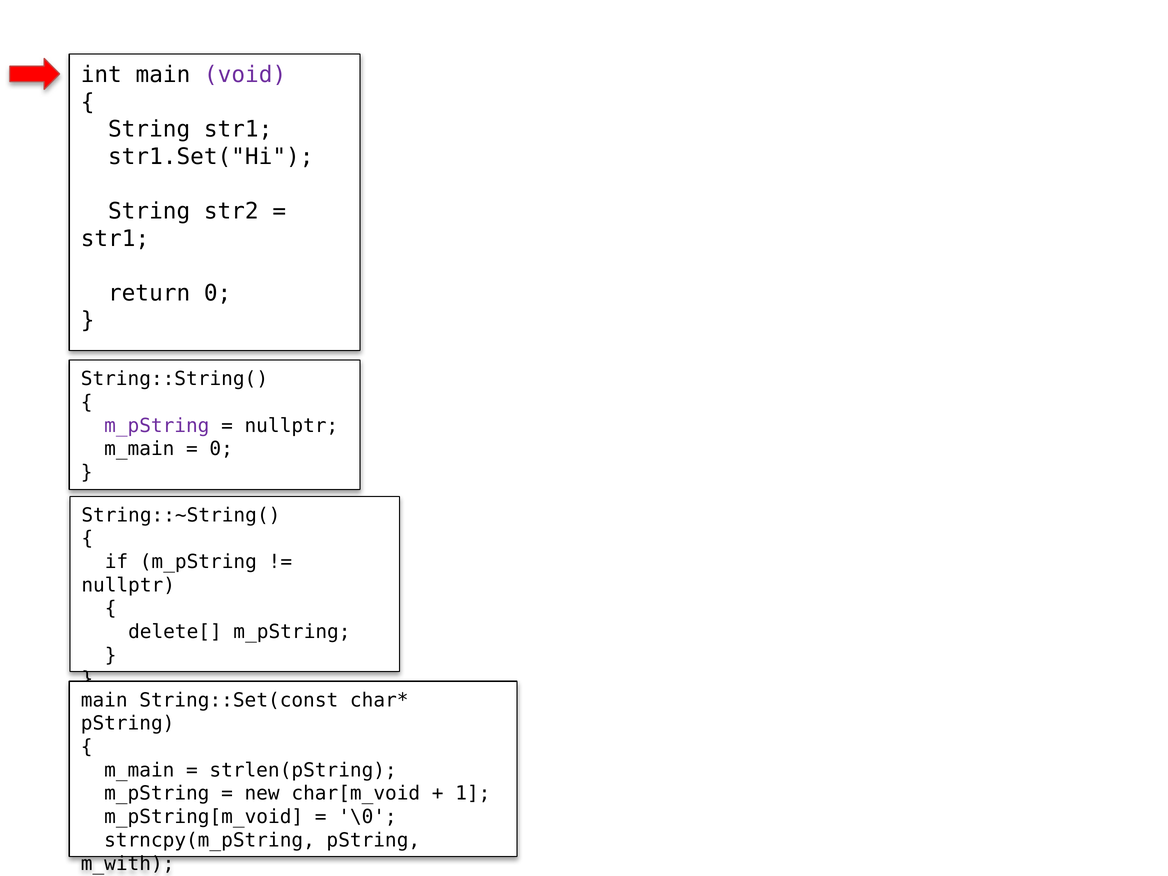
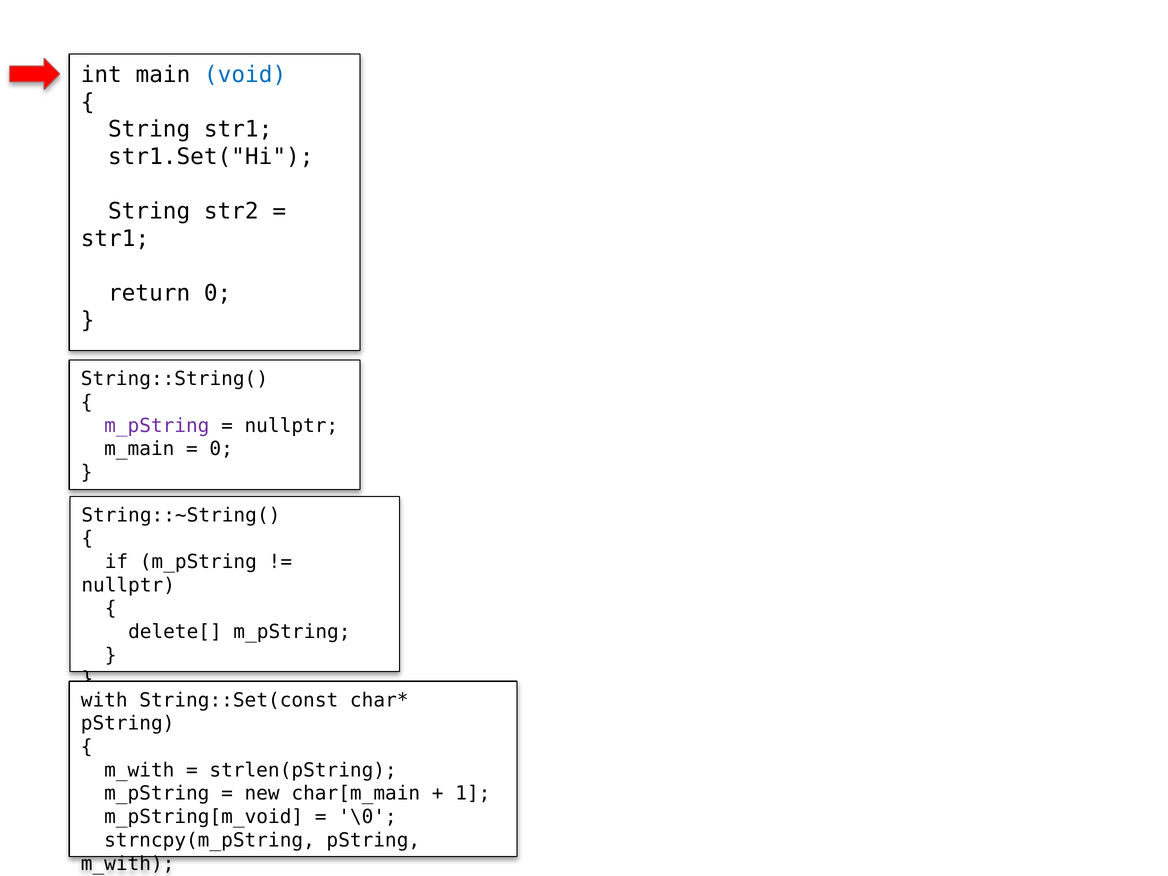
void colour: purple -> blue (245, 75)
main: main -> with (104, 700)
m_main: m_main -> m_with (139, 770)
char[m_void: char[m_void -> char[m_main (356, 794)
